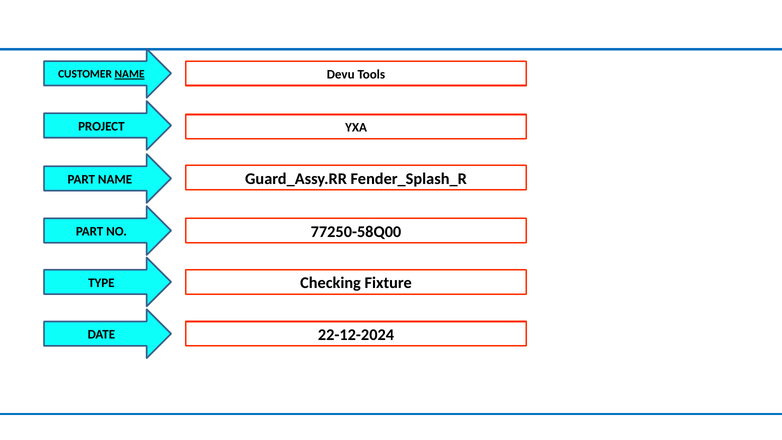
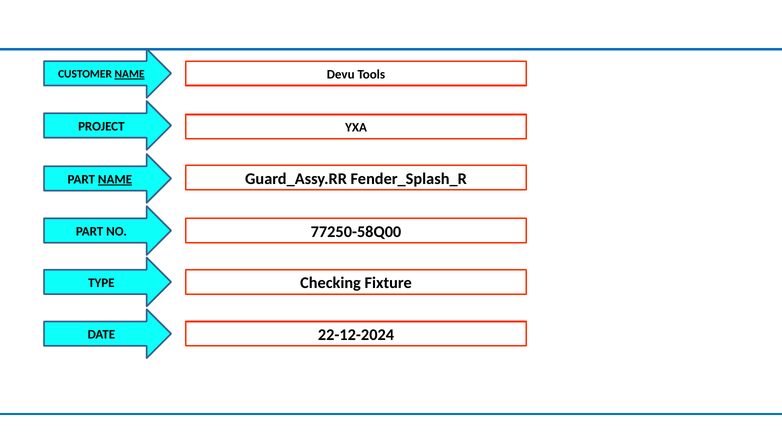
NAME underline: none -> present (115, 179)
